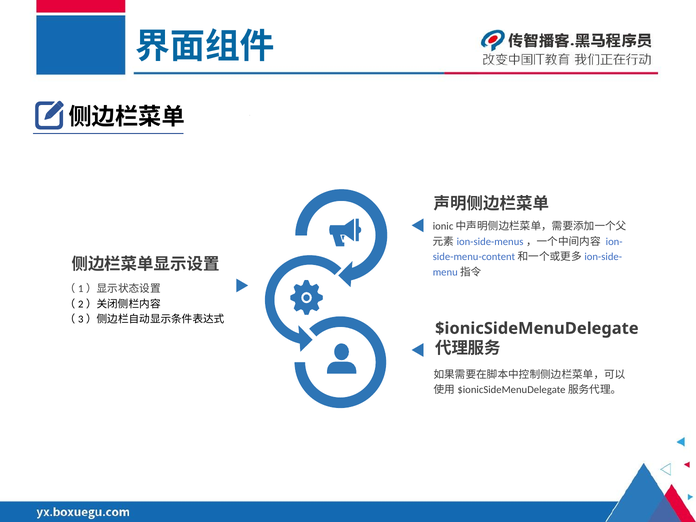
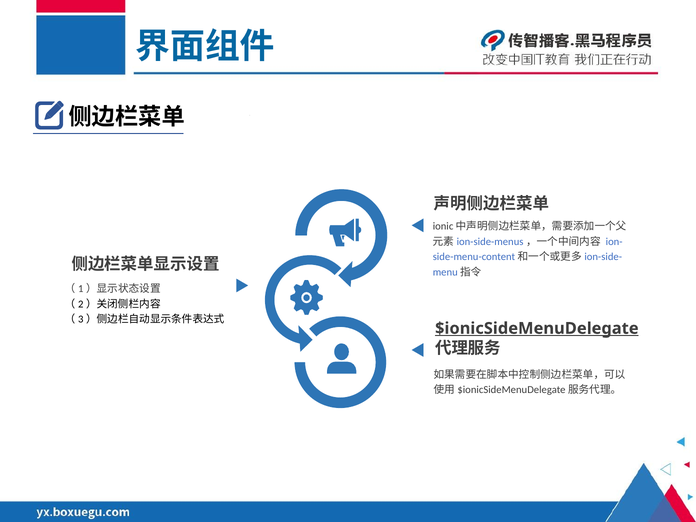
$ionicSideMenuDelegate underline: none -> present (537, 328)
